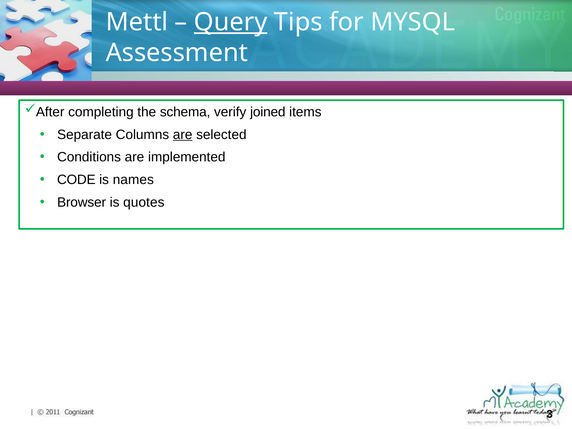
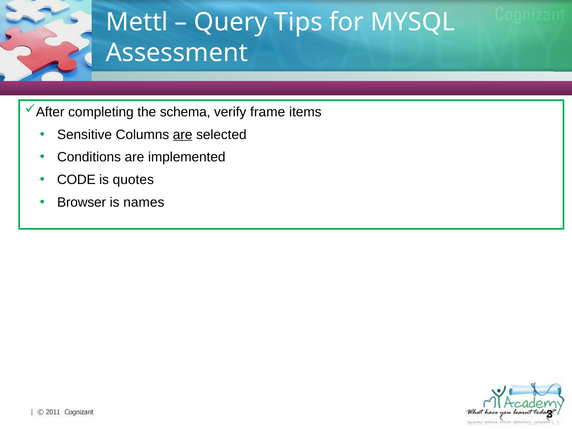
Query underline: present -> none (231, 22)
joined: joined -> frame (268, 112)
Separate: Separate -> Sensitive (85, 135)
names: names -> quotes (133, 180)
quotes: quotes -> names (144, 202)
